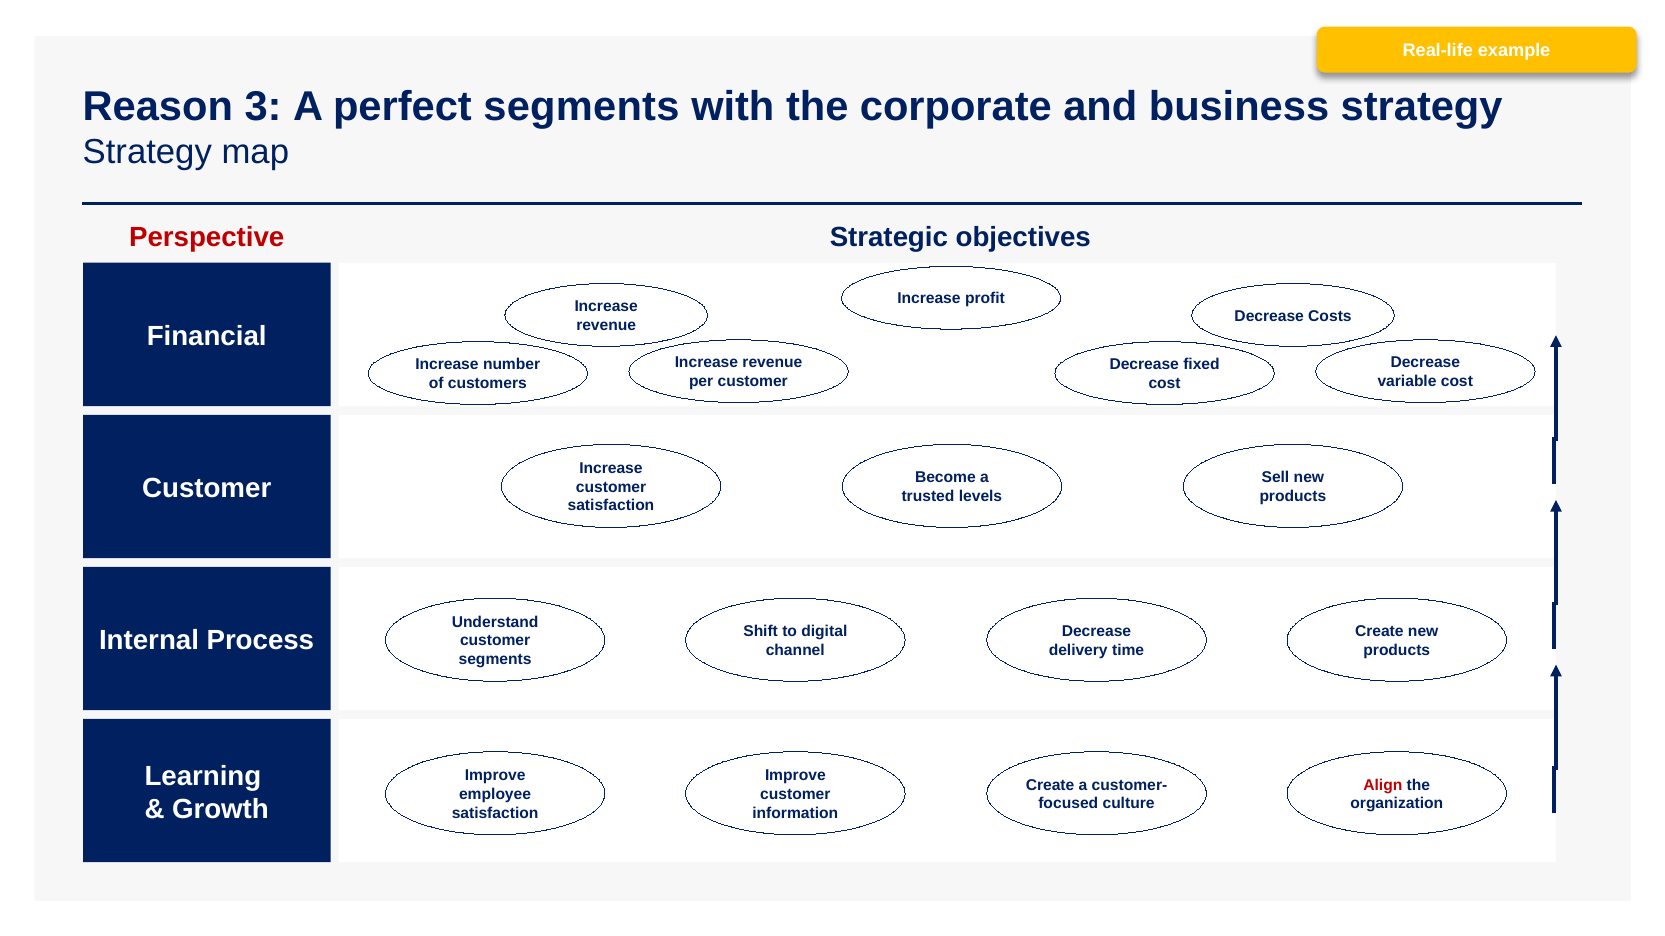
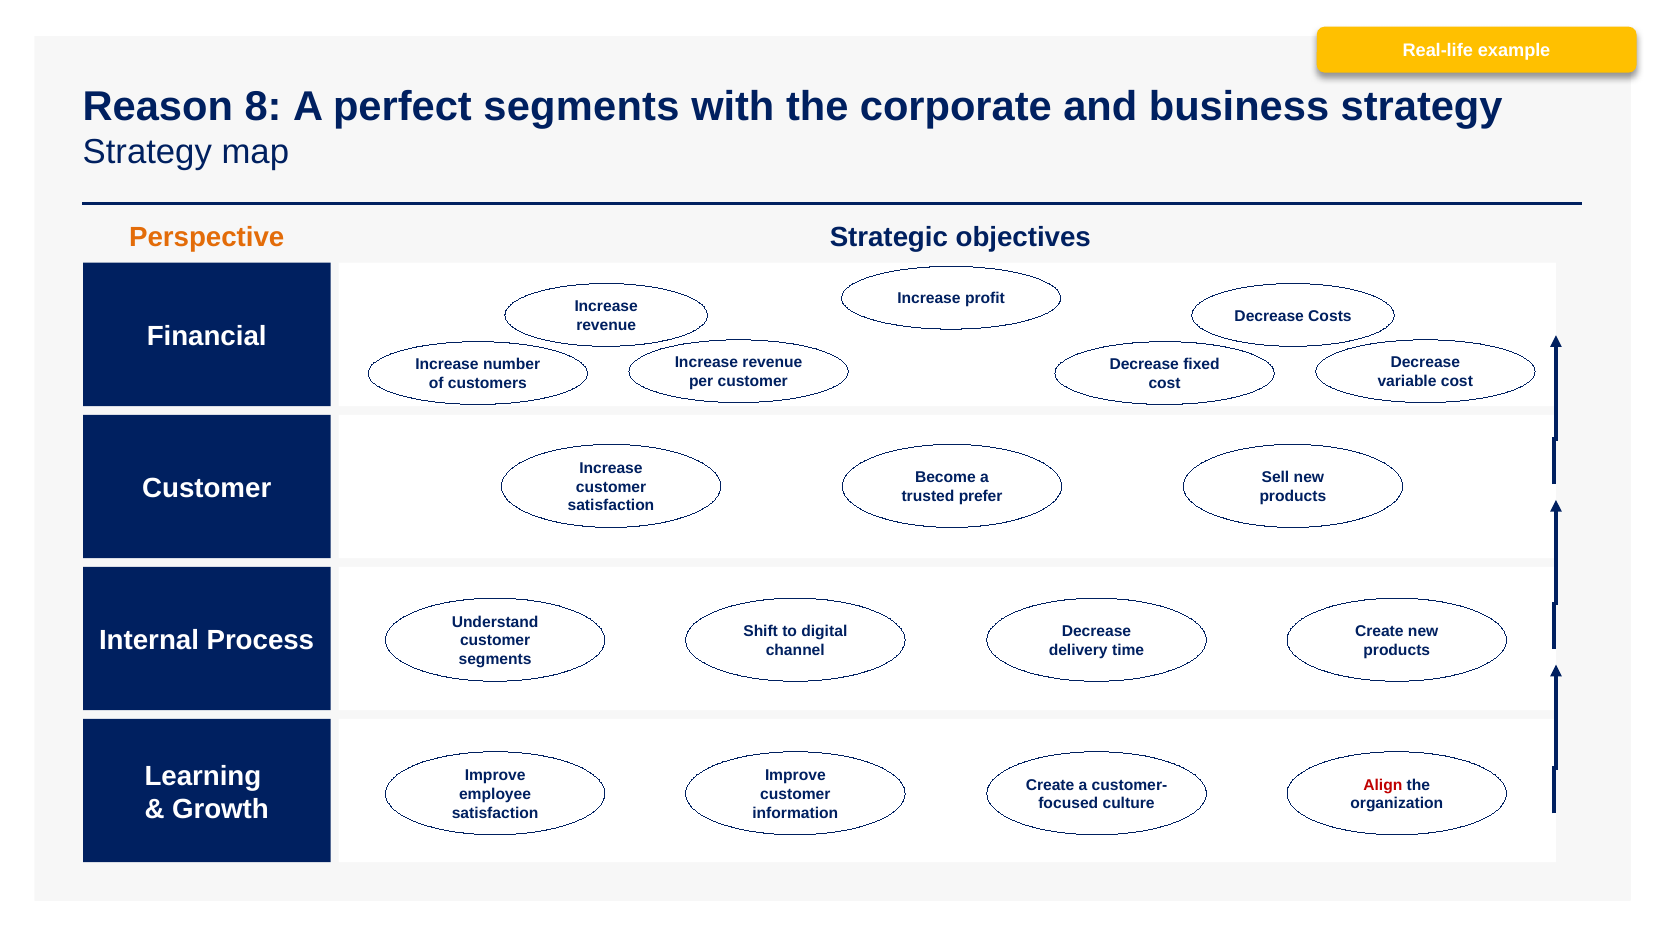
3: 3 -> 8 (263, 106)
Perspective colour: red -> orange (207, 237)
levels: levels -> prefer (981, 497)
